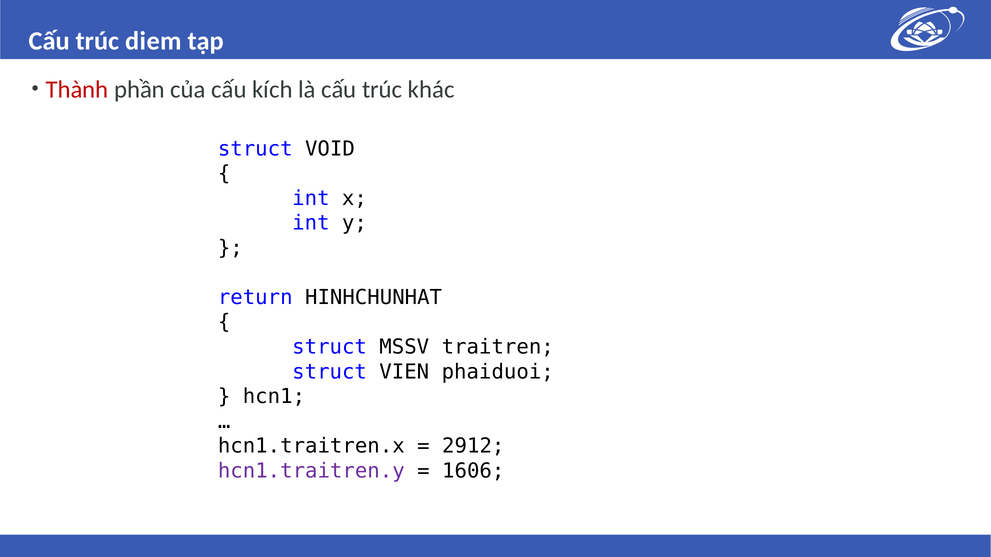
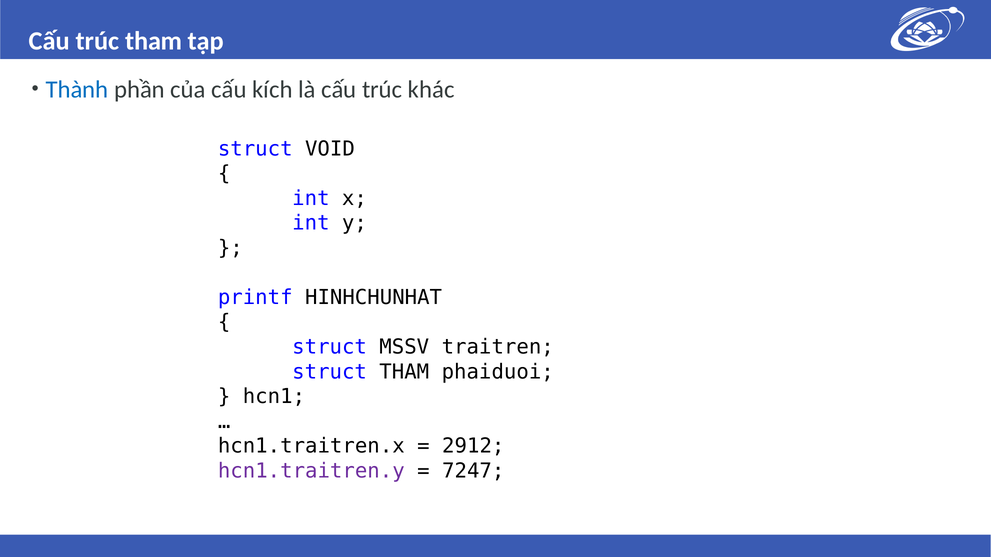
trúc diem: diem -> tham (154, 41)
Thành colour: red -> blue (77, 90)
return: return -> printf (255, 298)
struct VIEN: VIEN -> THAM (404, 372)
1606: 1606 -> 7247 (473, 471)
